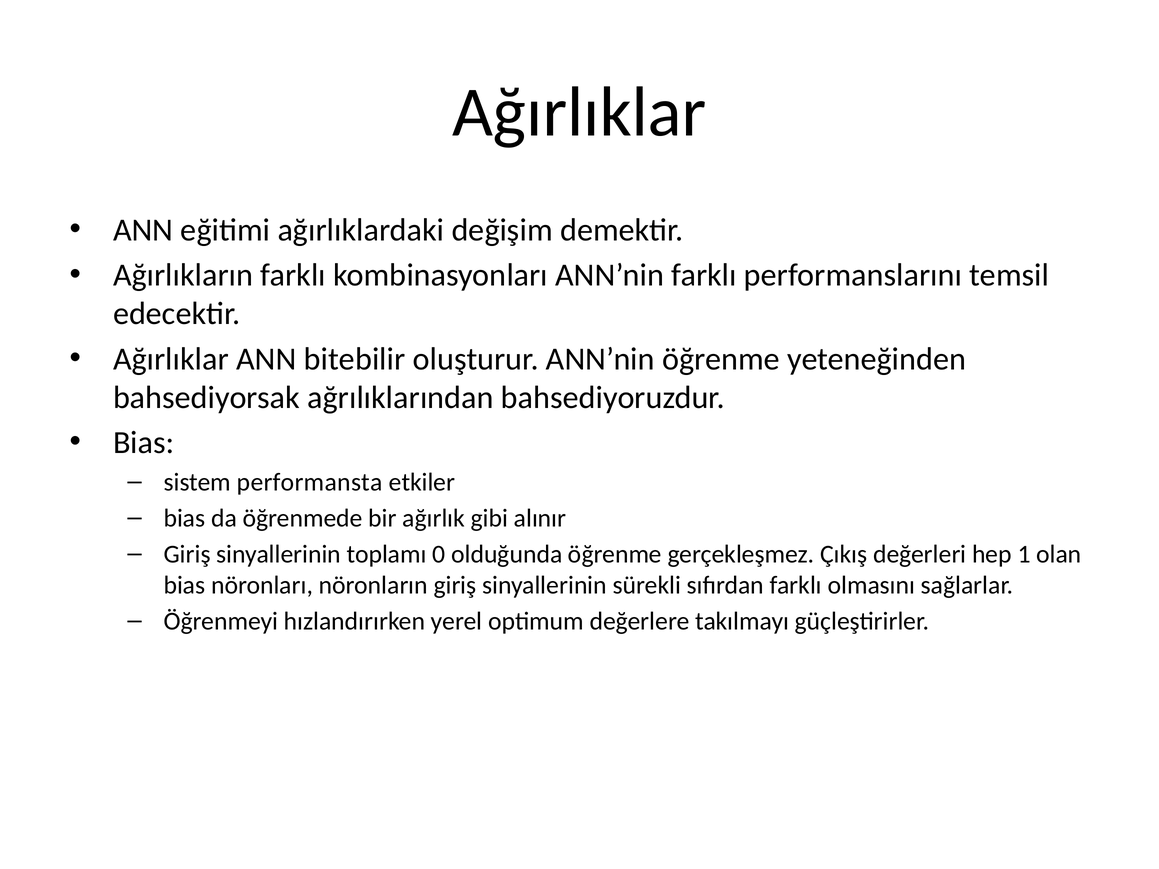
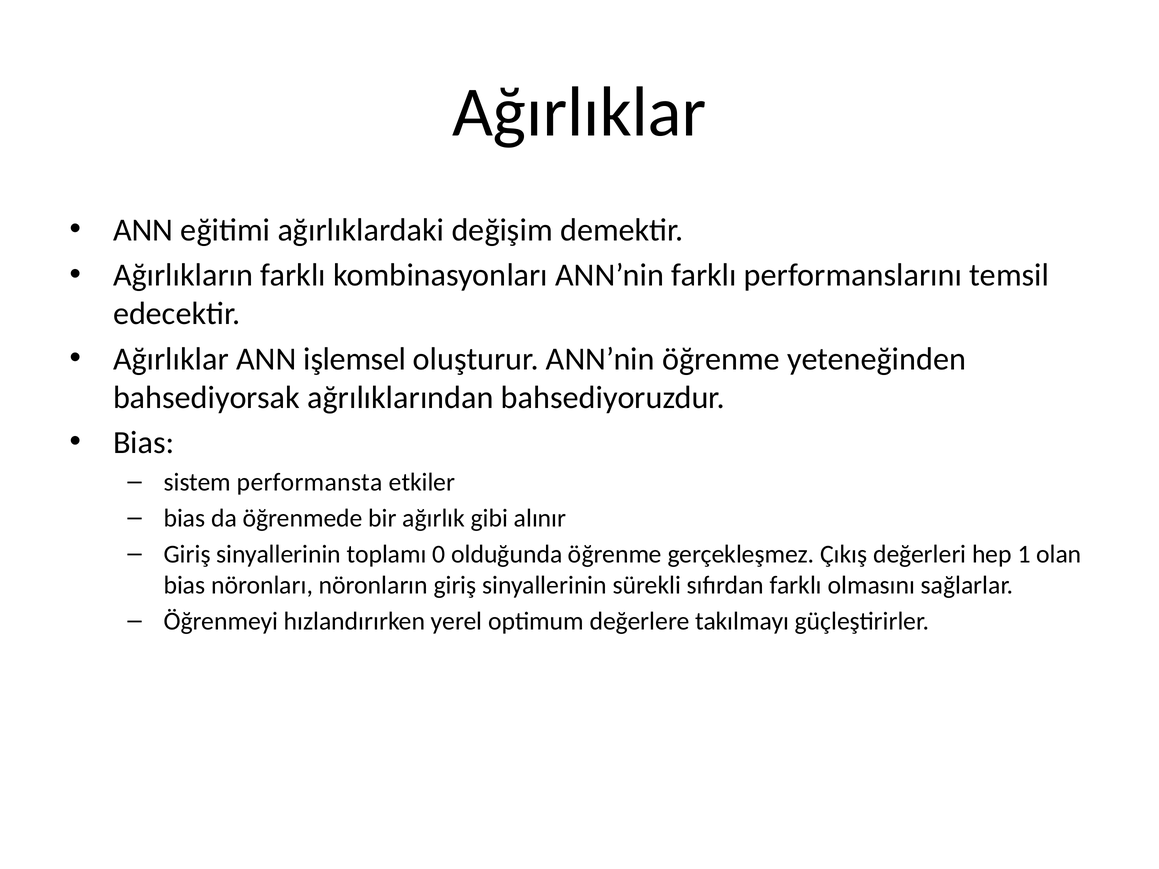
bitebilir: bitebilir -> işlemsel (355, 359)
